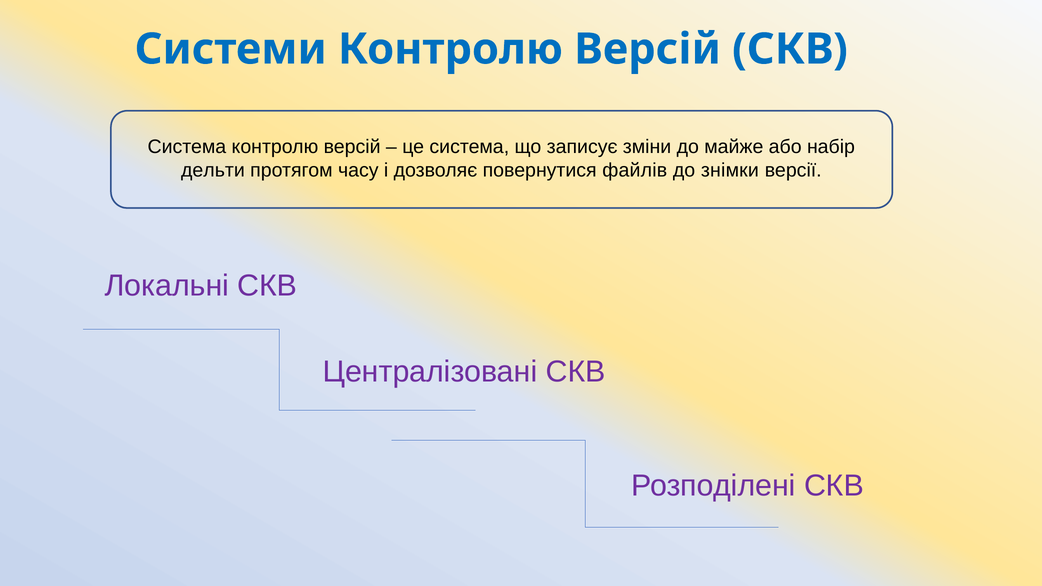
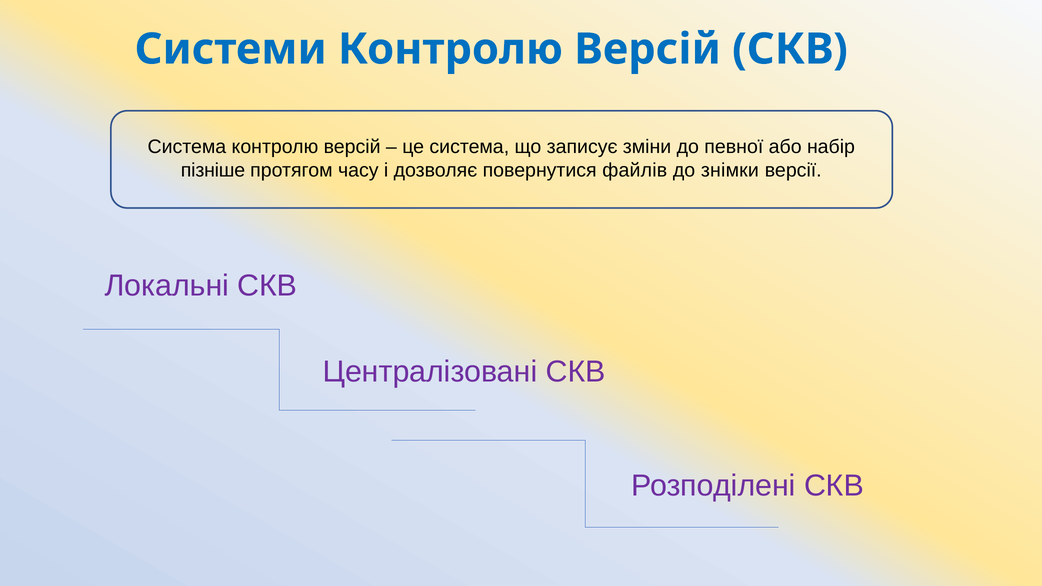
майже: майже -> певної (734, 147)
дельти: дельти -> пізніше (213, 170)
